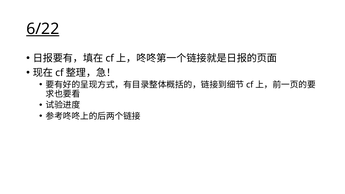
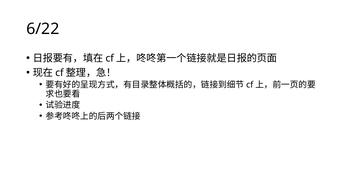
6/22 underline: present -> none (43, 29)
